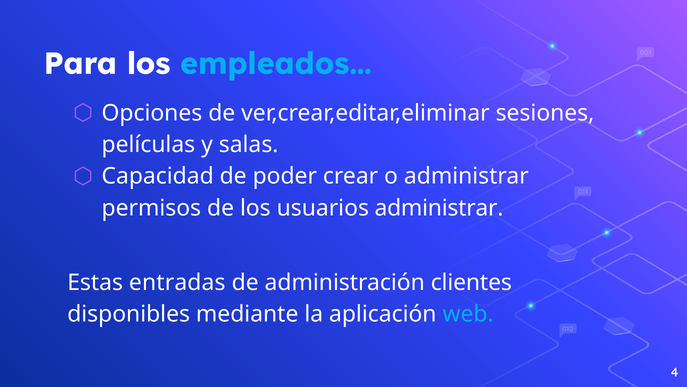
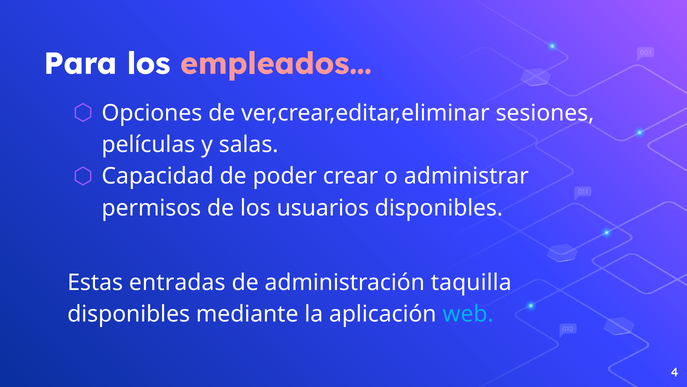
empleados… colour: light blue -> pink (276, 64)
usuarios administrar: administrar -> disponibles (439, 208)
clientes: clientes -> taquilla (471, 282)
